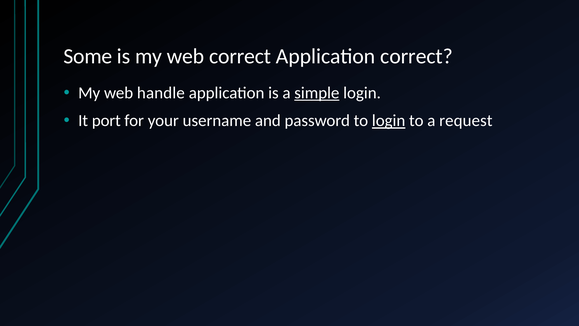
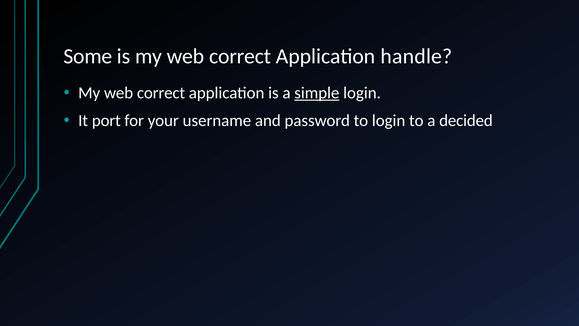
Application correct: correct -> handle (416, 56)
handle: handle -> correct (161, 93)
login underline: present -> none (389, 121)
request: request -> decided (466, 121)
